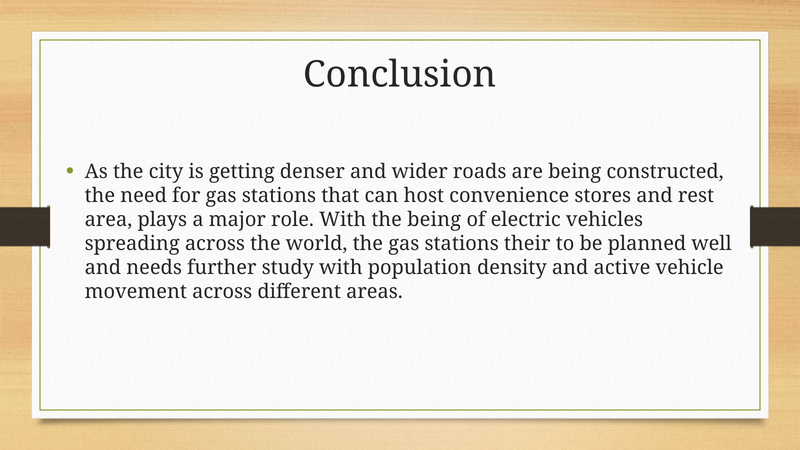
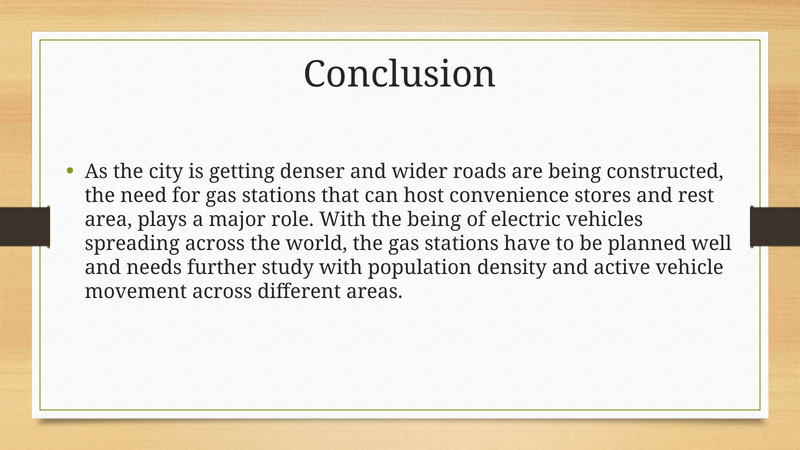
their: their -> have (527, 244)
